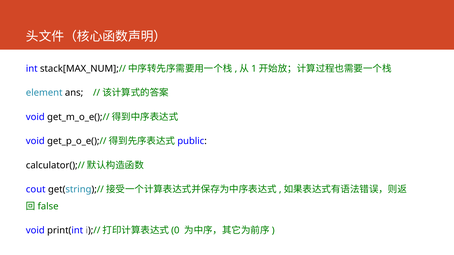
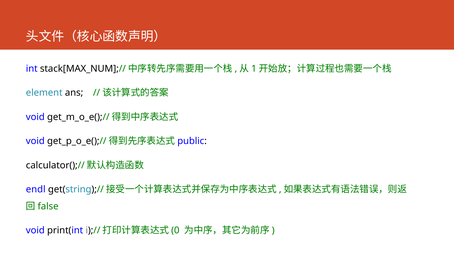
cout: cout -> endl (36, 190)
